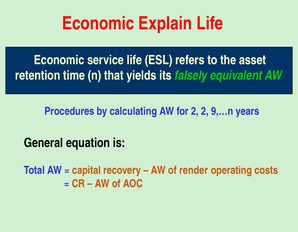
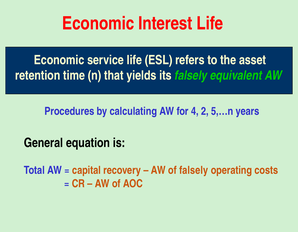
Explain: Explain -> Interest (165, 23)
for 2: 2 -> 4 (195, 111)
9,…n: 9,…n -> 5,…n (222, 111)
of render: render -> falsely (194, 170)
